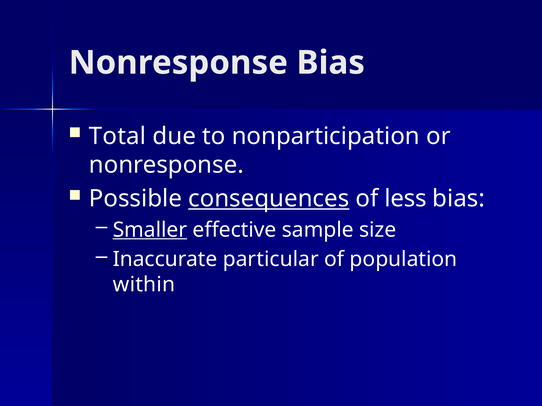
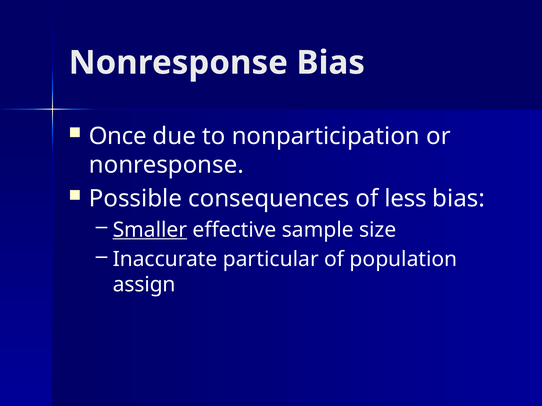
Total: Total -> Once (118, 136)
consequences underline: present -> none (269, 199)
within: within -> assign (144, 285)
